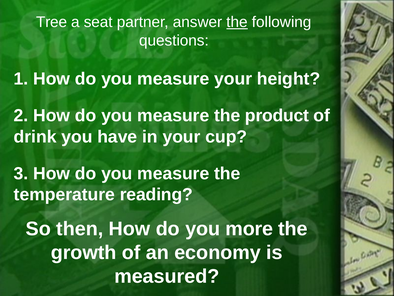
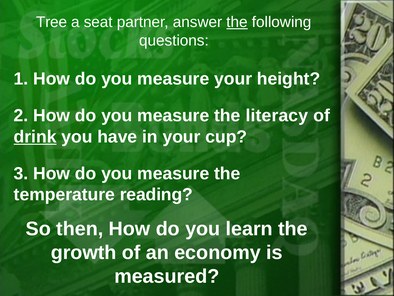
product: product -> literacy (277, 115)
drink underline: none -> present (35, 137)
more: more -> learn (249, 229)
